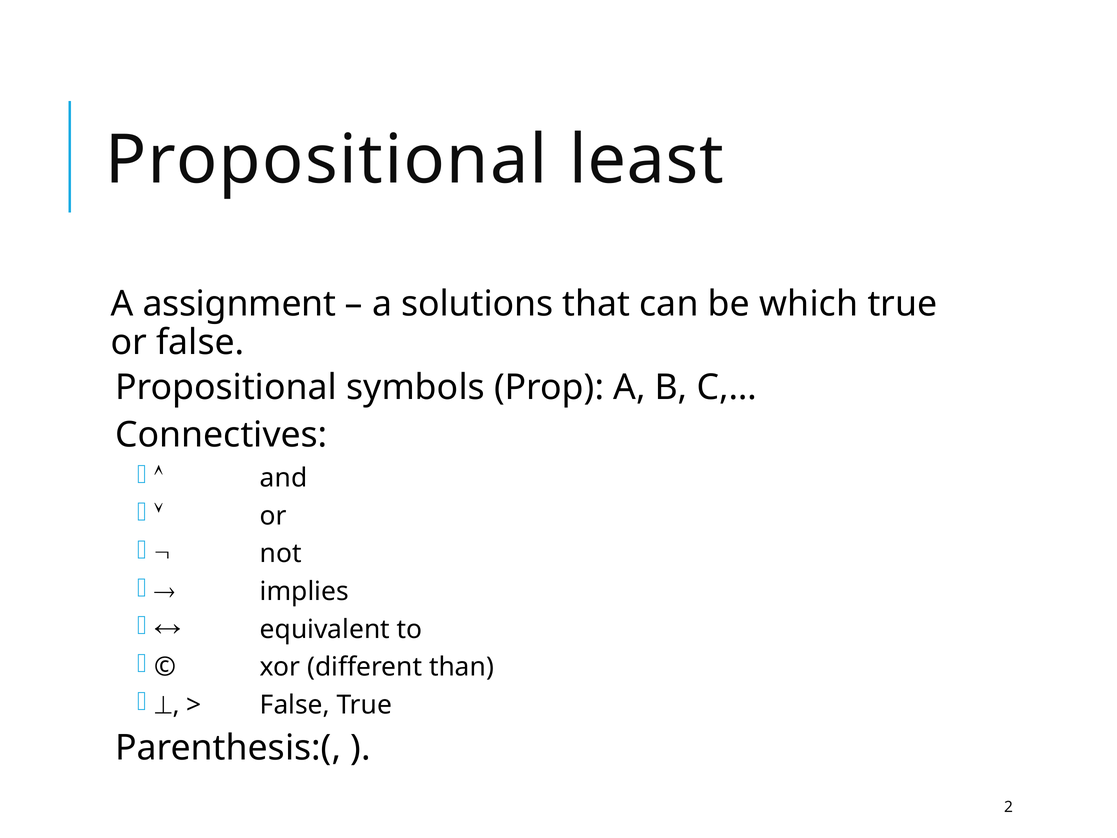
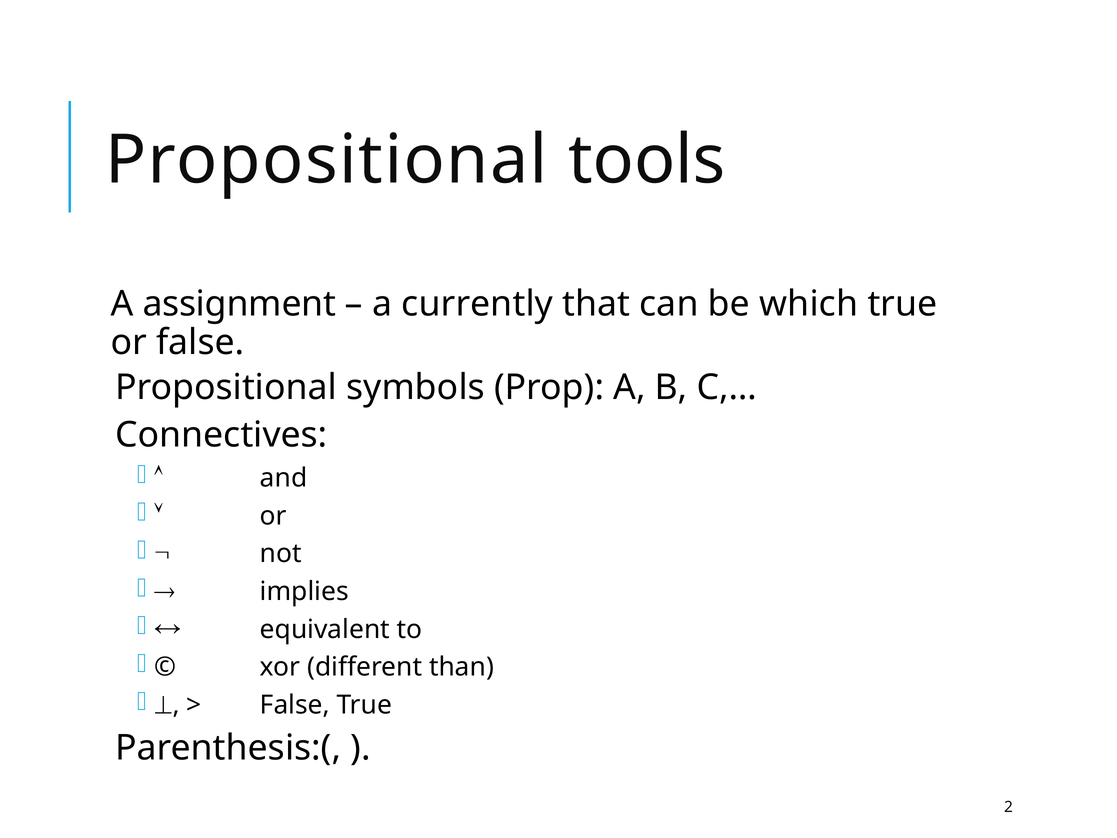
least: least -> tools (647, 160)
solutions: solutions -> currently (477, 304)
